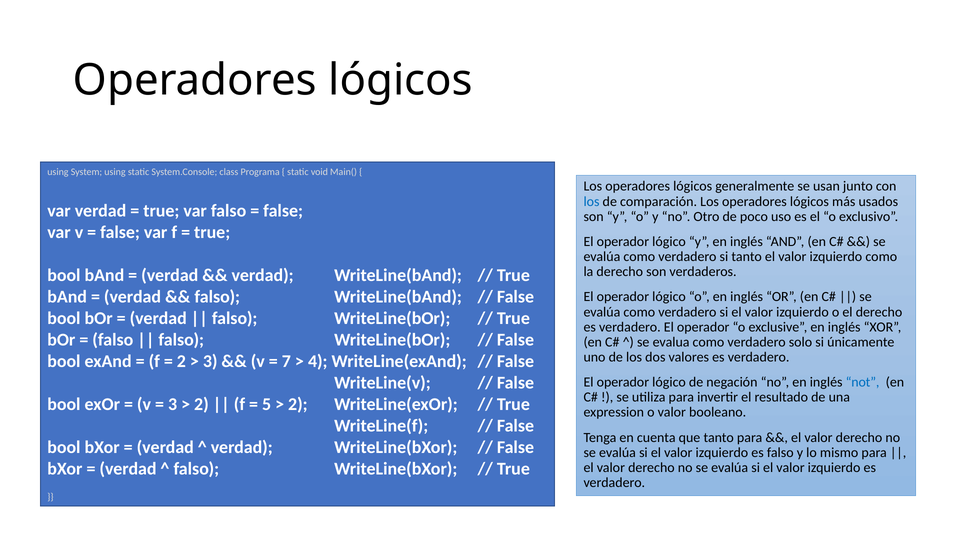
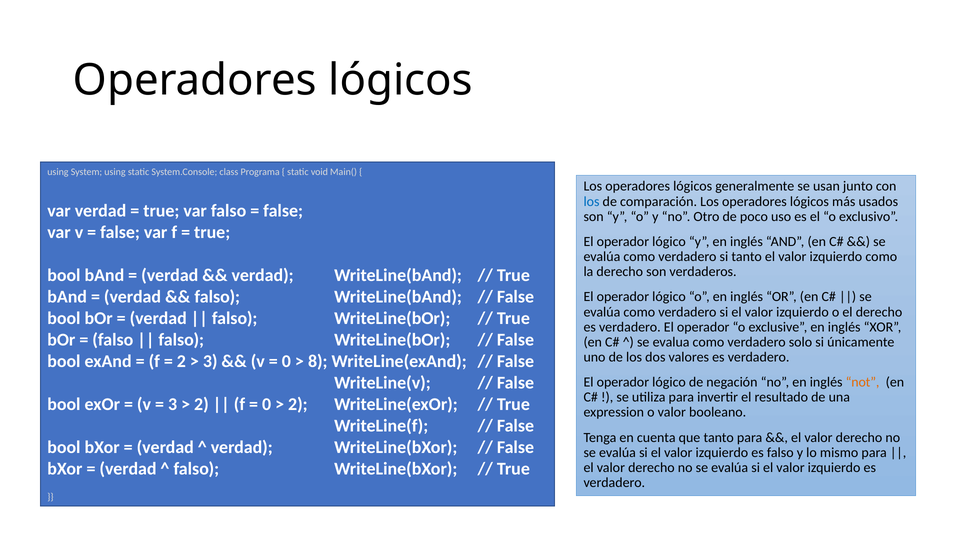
7: 7 -> 0 (286, 361)
4: 4 -> 8 (318, 361)
not colour: blue -> orange (863, 382)
5: 5 -> 0 (267, 404)
